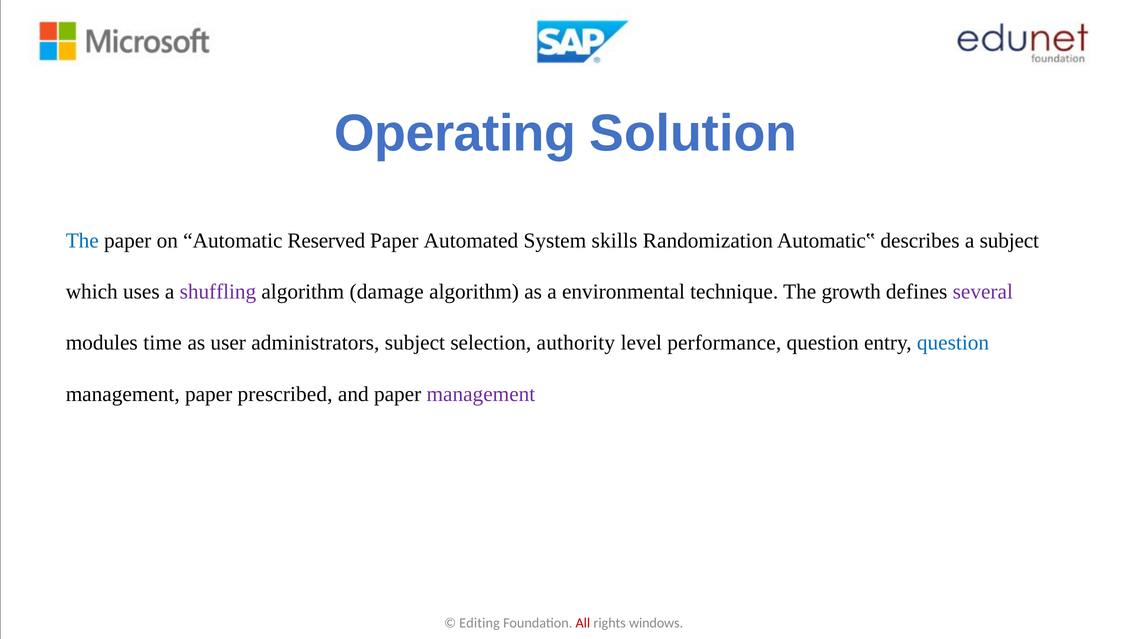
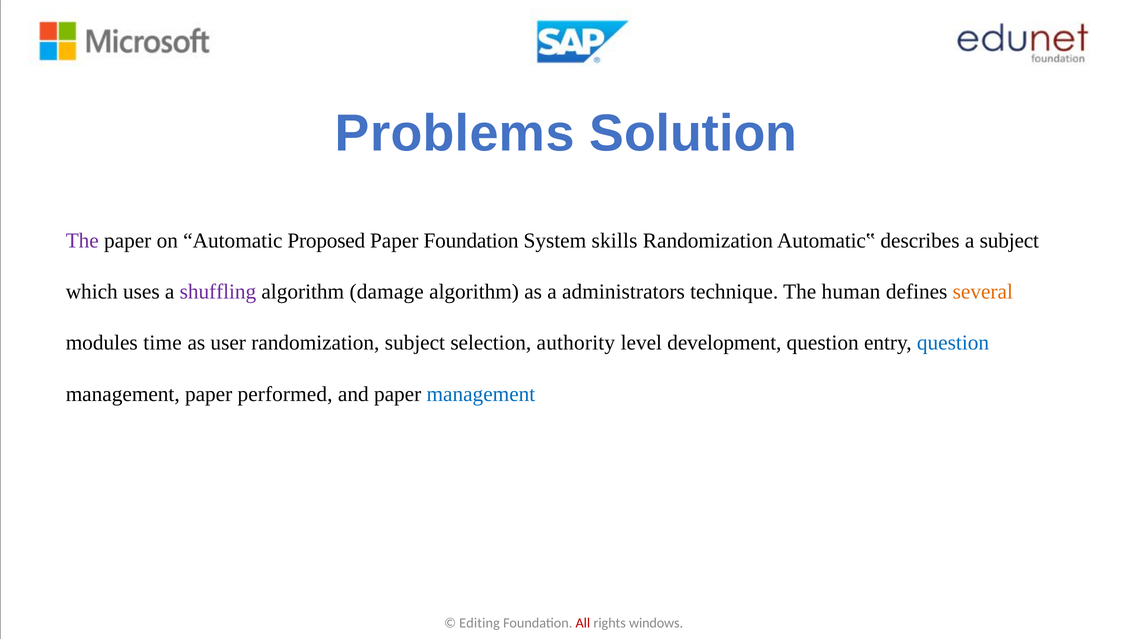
Operating: Operating -> Problems (455, 134)
The colour: blue -> purple (82, 241)
Reserved: Reserved -> Proposed (326, 241)
Paper Automated: Automated -> Foundation (471, 241)
environmental: environmental -> administrators (623, 292)
growth: growth -> human (851, 292)
several colour: purple -> orange (983, 292)
user administrators: administrators -> randomization (315, 343)
performance: performance -> development (724, 343)
prescribed: prescribed -> performed (285, 394)
management colour: purple -> blue (481, 394)
